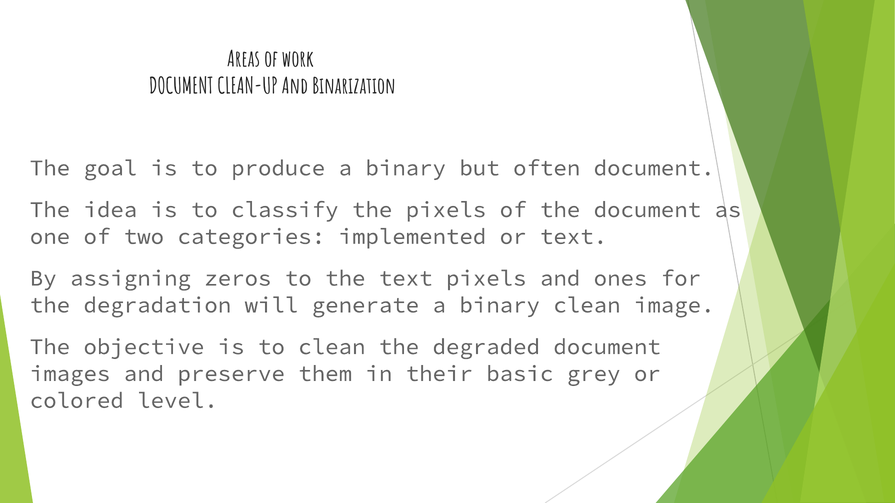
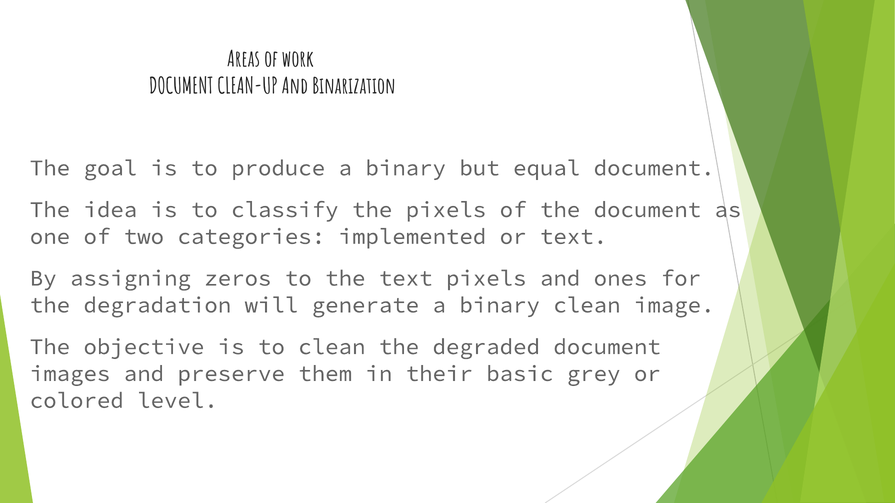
often: often -> equal (547, 168)
